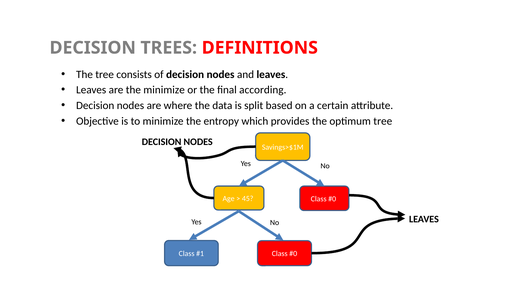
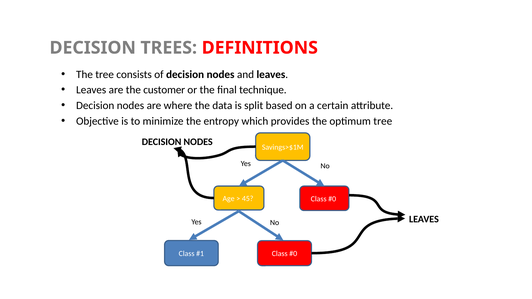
the minimize: minimize -> customer (164, 90)
according: according -> technique (263, 90)
